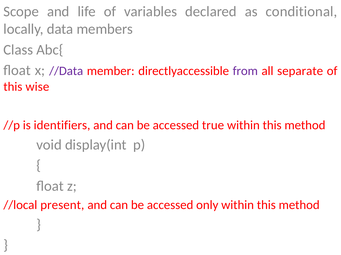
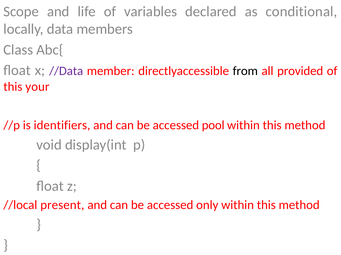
from colour: purple -> black (245, 71)
separate: separate -> provided (300, 71)
wise: wise -> your (37, 87)
true: true -> pool (213, 126)
